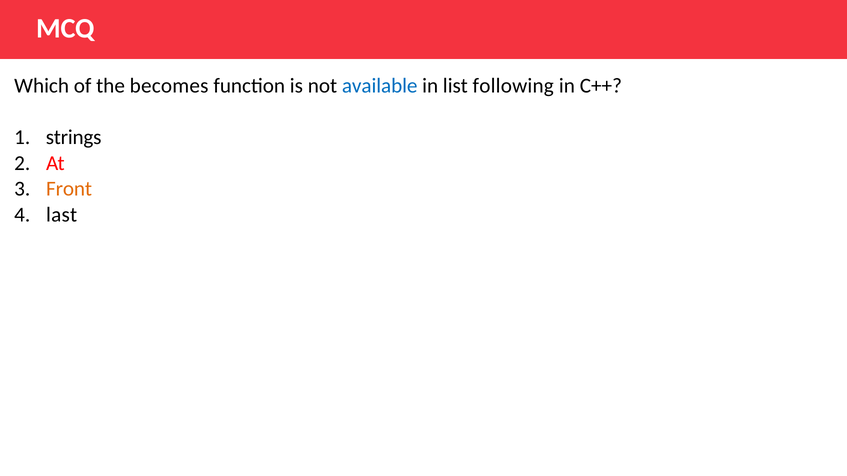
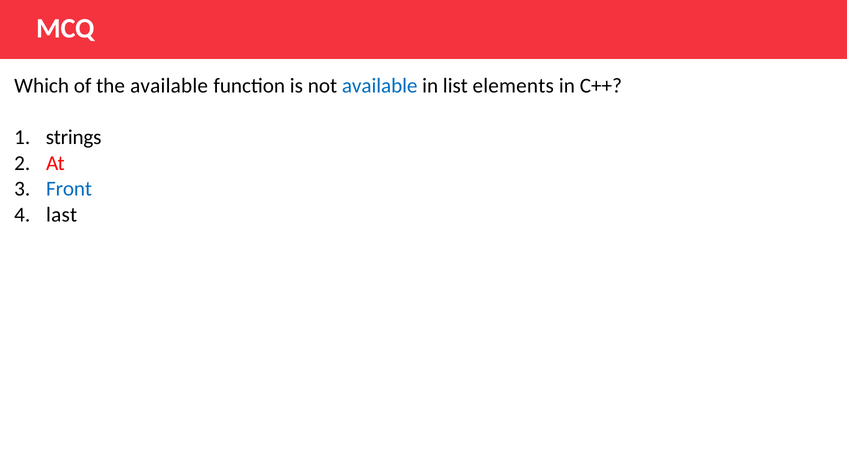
the becomes: becomes -> available (169, 86)
following: following -> elements (513, 86)
Front colour: orange -> blue (69, 189)
